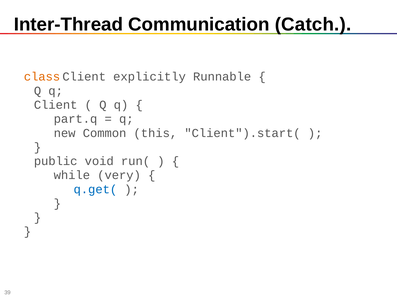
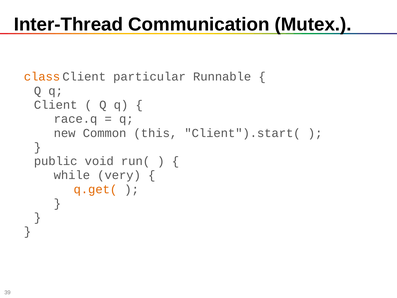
Catch: Catch -> Mutex (313, 24)
explicitly: explicitly -> particular (150, 77)
part.q: part.q -> race.q (76, 119)
q.get( colour: blue -> orange (95, 189)
